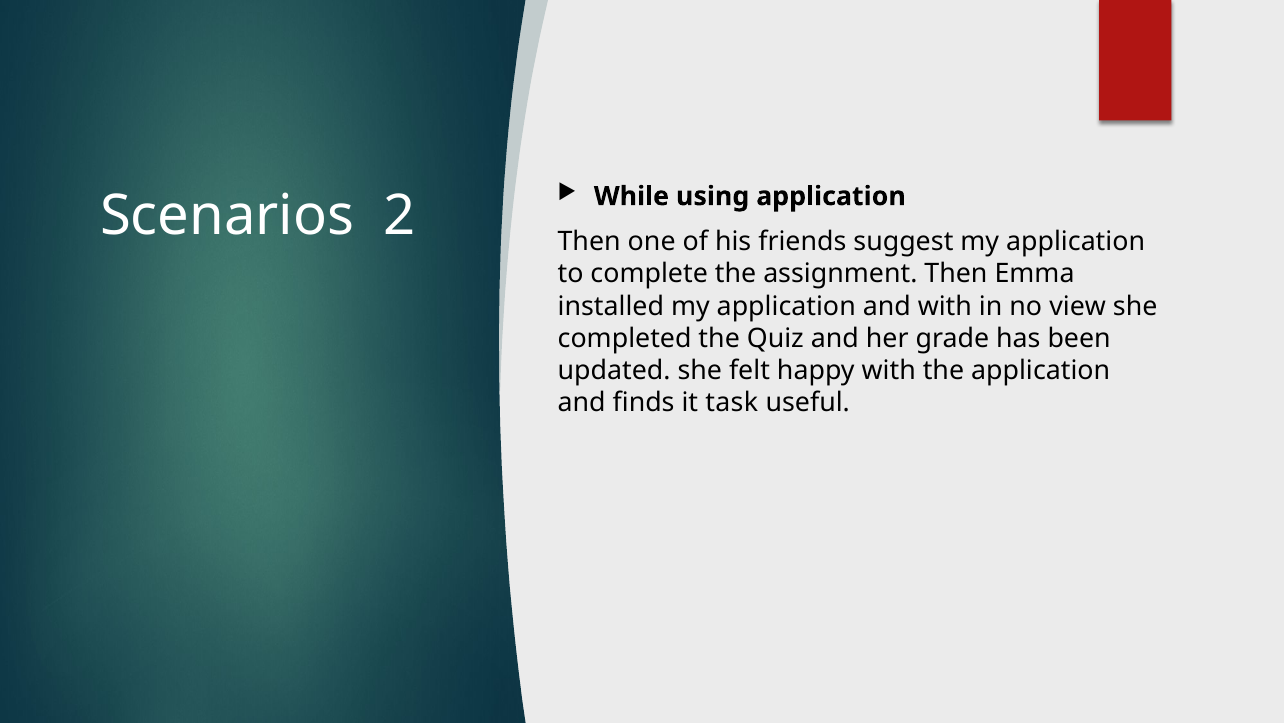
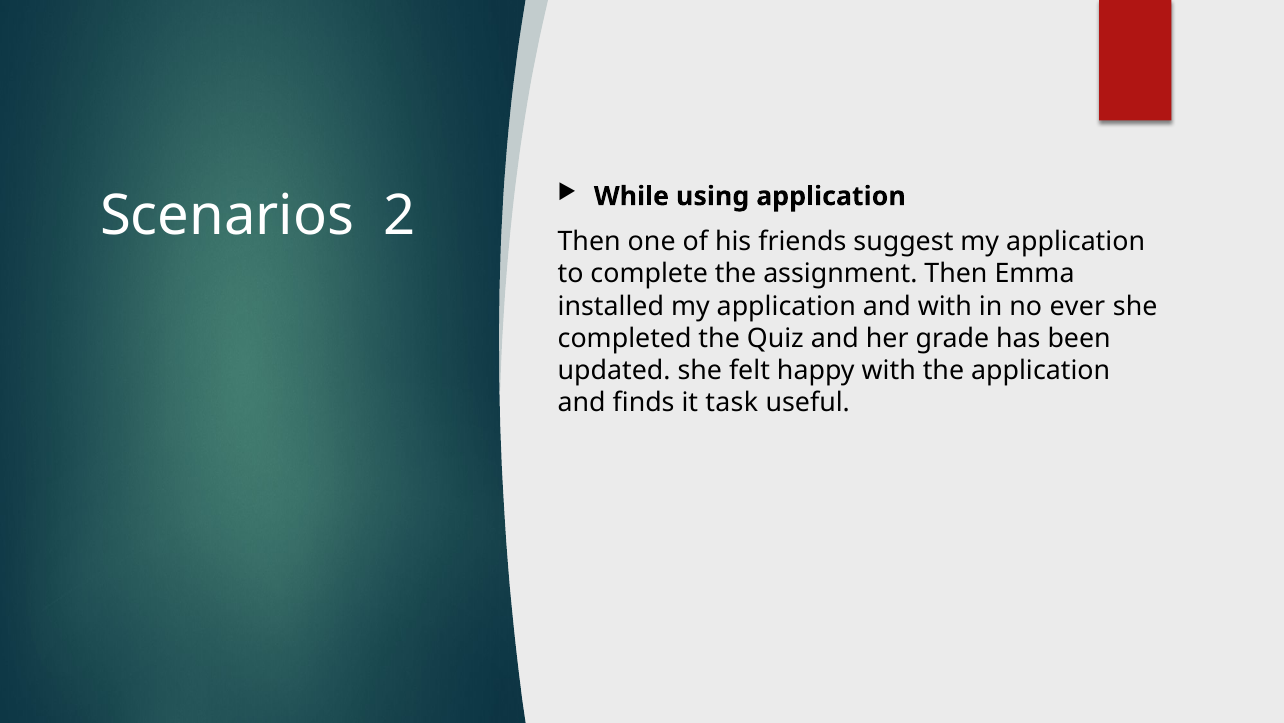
view: view -> ever (1077, 306)
